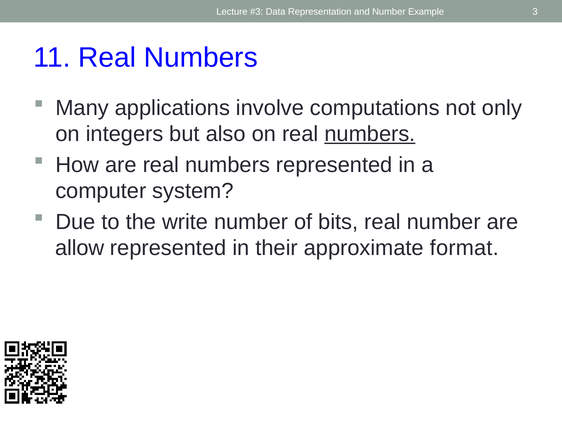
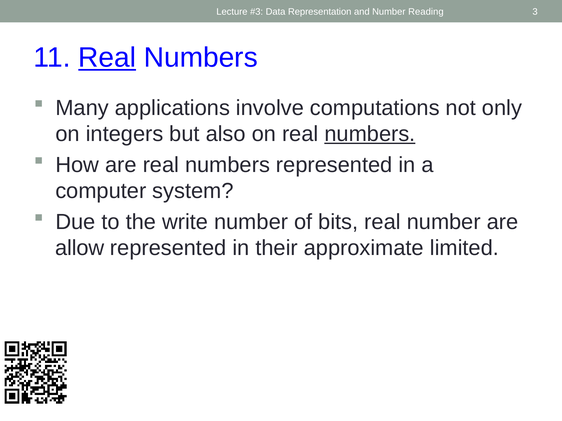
Example: Example -> Reading (426, 12)
Real underline: none -> present (107, 58)
format: format -> limited (464, 248)
